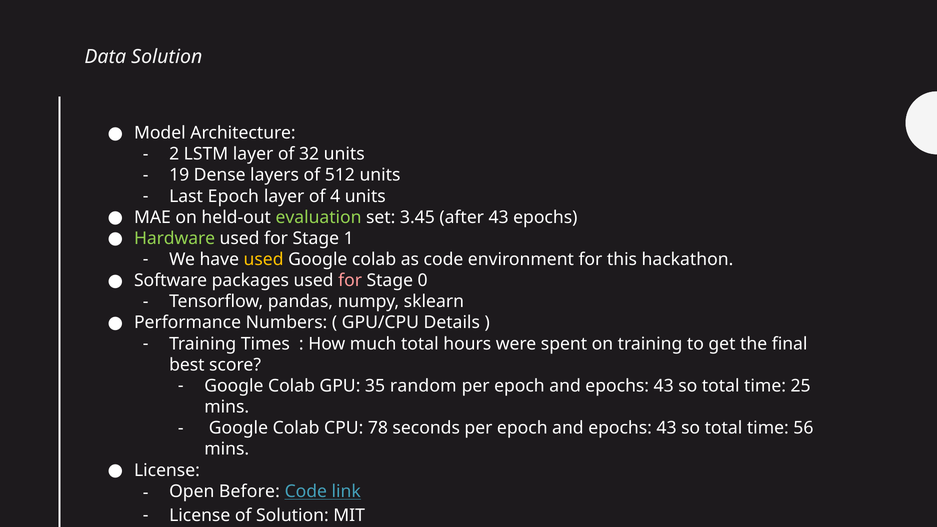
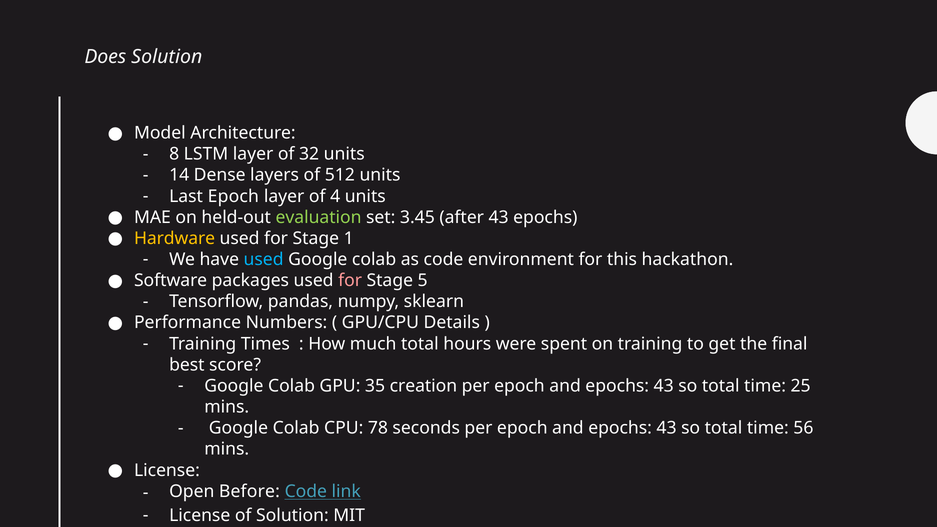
Data: Data -> Does (105, 57)
2: 2 -> 8 (174, 154)
19: 19 -> 14 (179, 175)
Hardware colour: light green -> yellow (175, 238)
used colour: yellow -> light blue (264, 259)
0: 0 -> 5 (423, 281)
random: random -> creation (423, 386)
